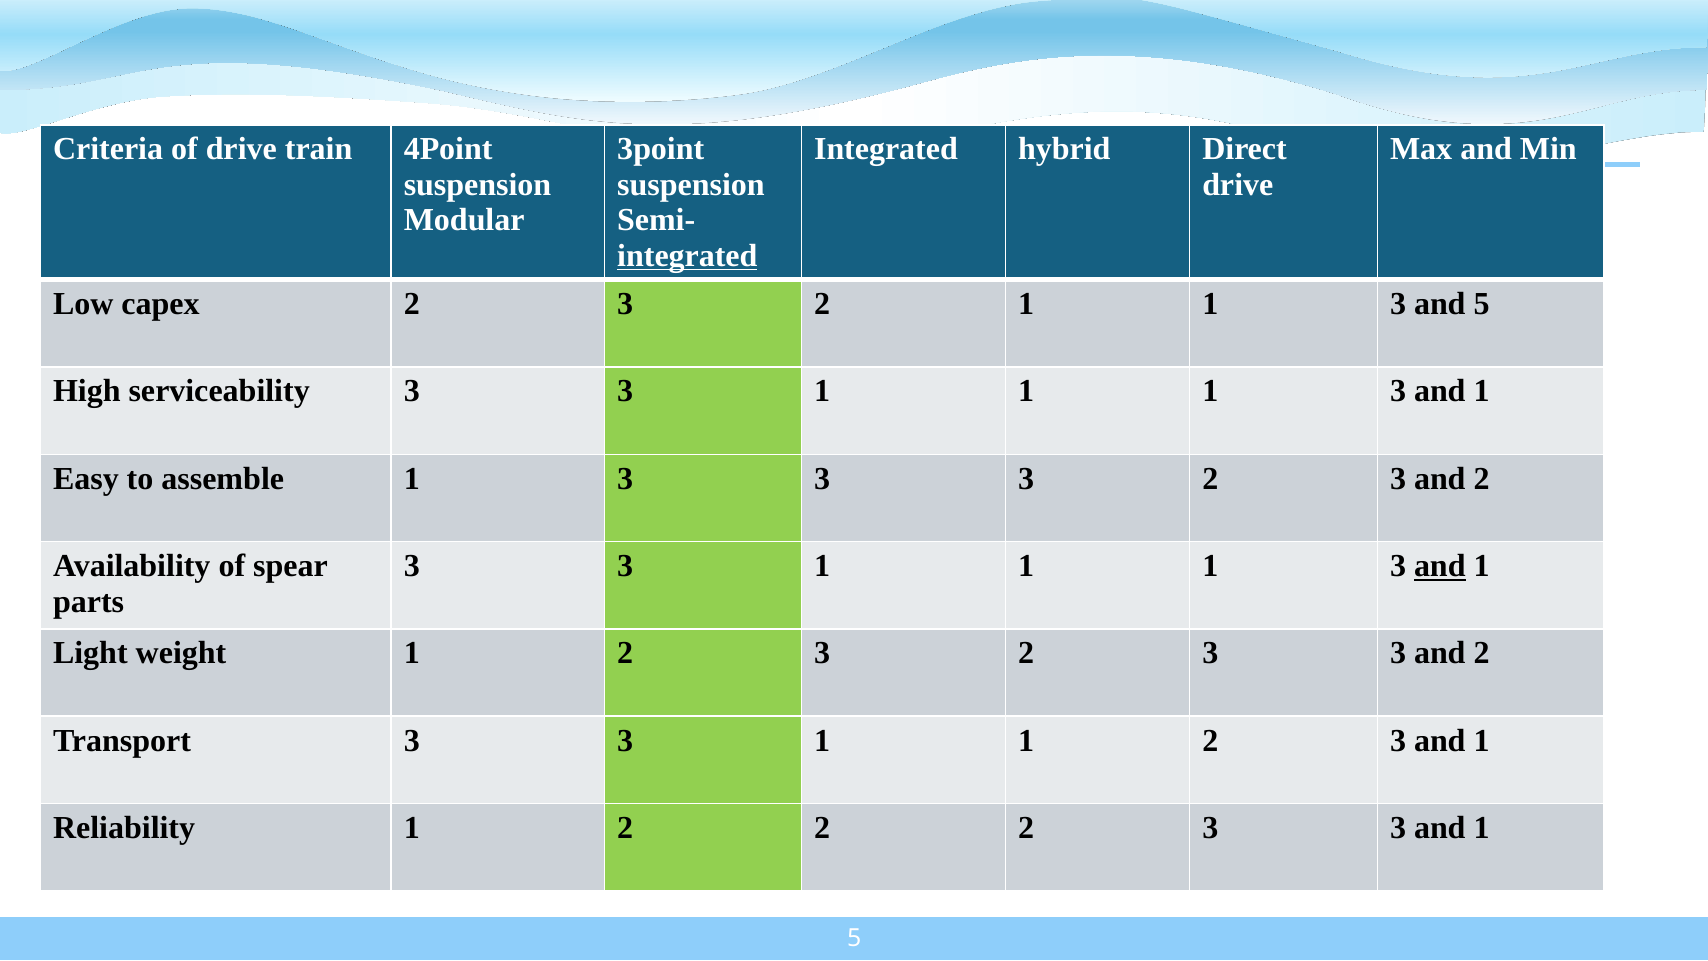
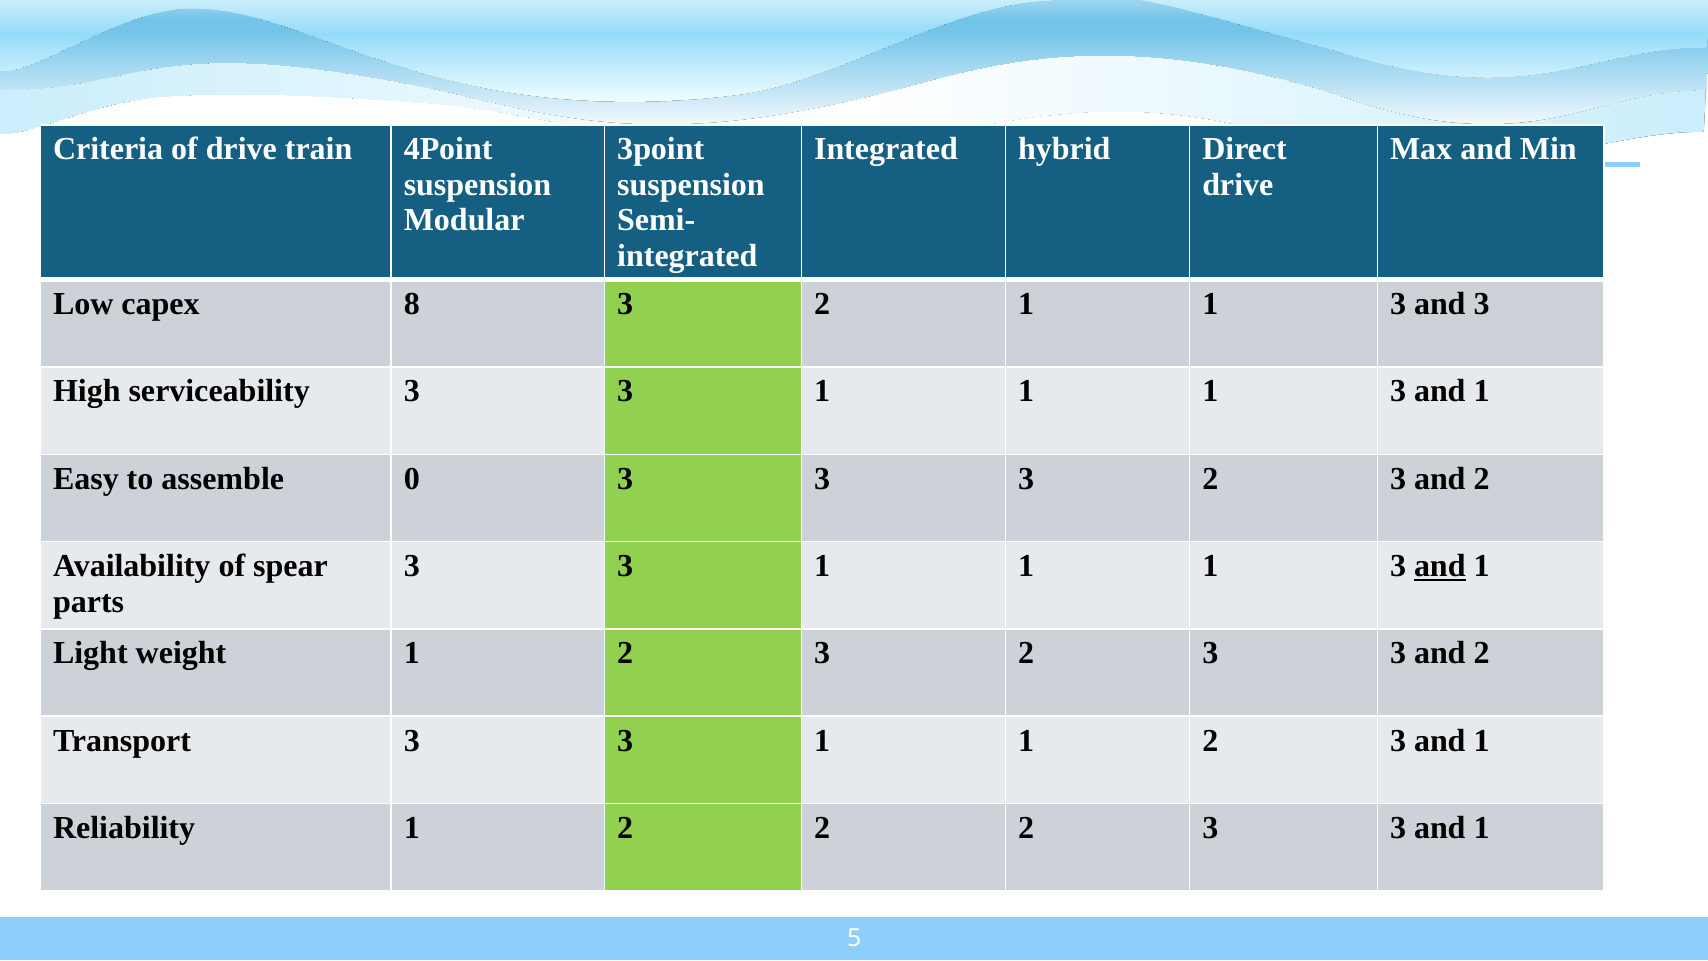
integrated underline: present -> none (687, 256)
capex 2: 2 -> 8 (412, 304)
and 5: 5 -> 3 (1482, 304)
assemble 1: 1 -> 0 (412, 479)
